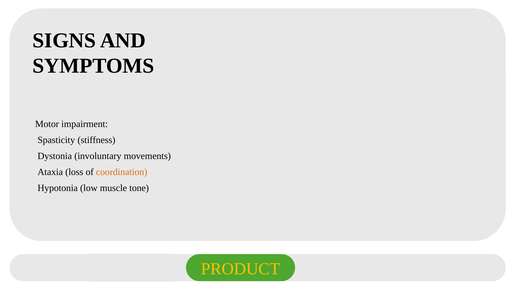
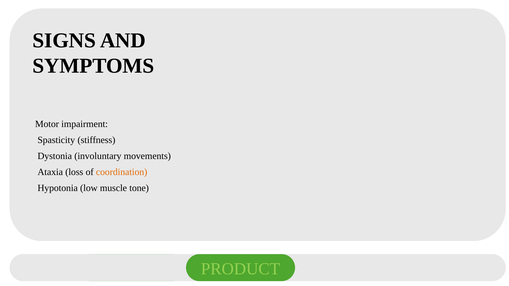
PRODUCT colour: yellow -> light green (240, 269)
